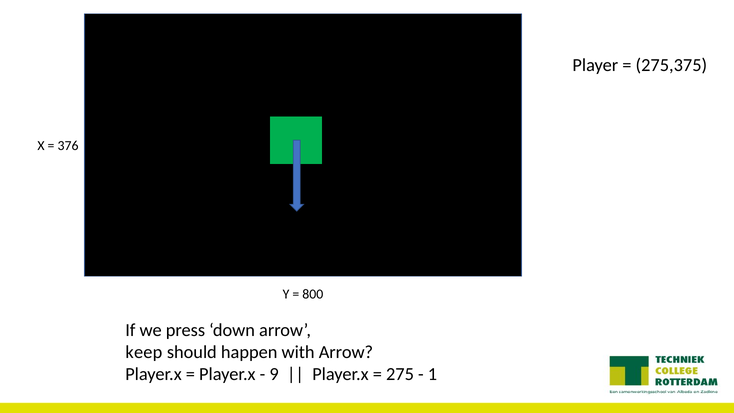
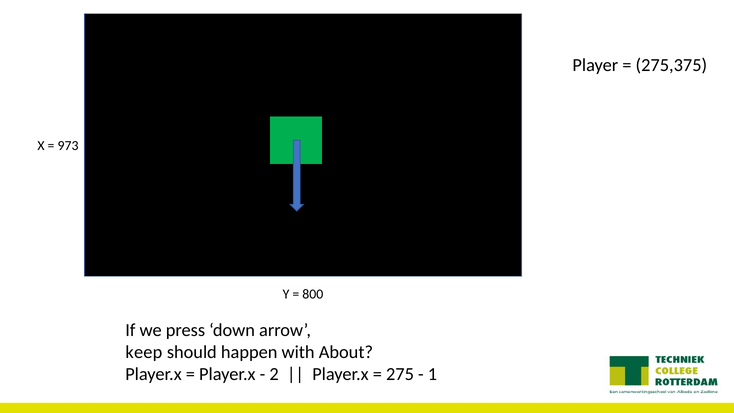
376: 376 -> 973 (68, 146)
with Arrow: Arrow -> About (346, 352)
9: 9 -> 2 (274, 374)
